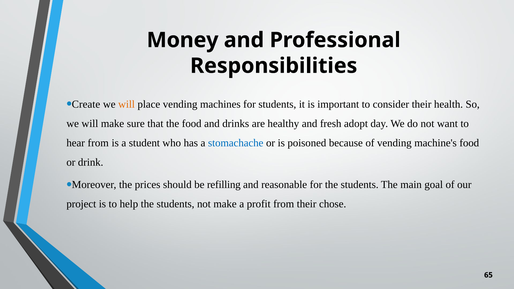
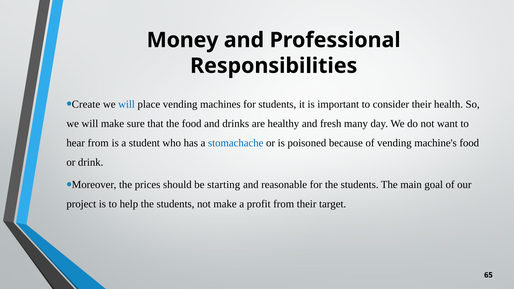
will colour: orange -> blue (127, 104)
adopt: adopt -> many (356, 124)
refilling: refilling -> starting (224, 185)
chose: chose -> target (333, 204)
